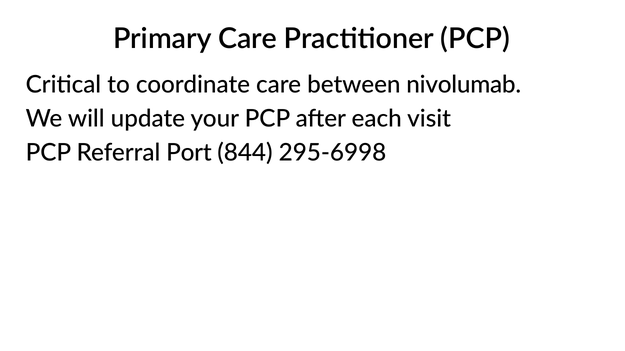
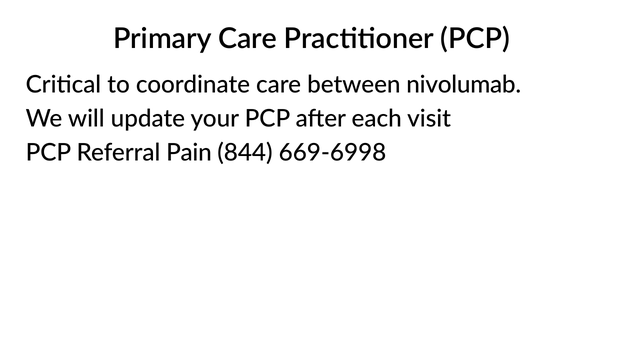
Port: Port -> Pain (189, 153)
295-6998: 295-6998 -> 669-6998 (333, 153)
